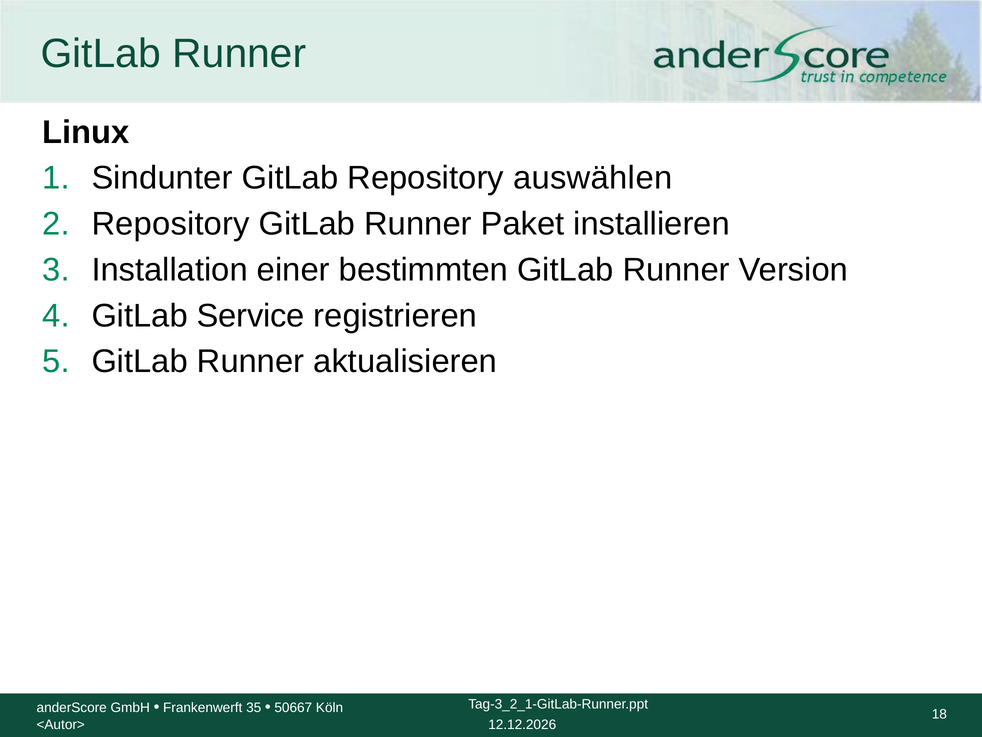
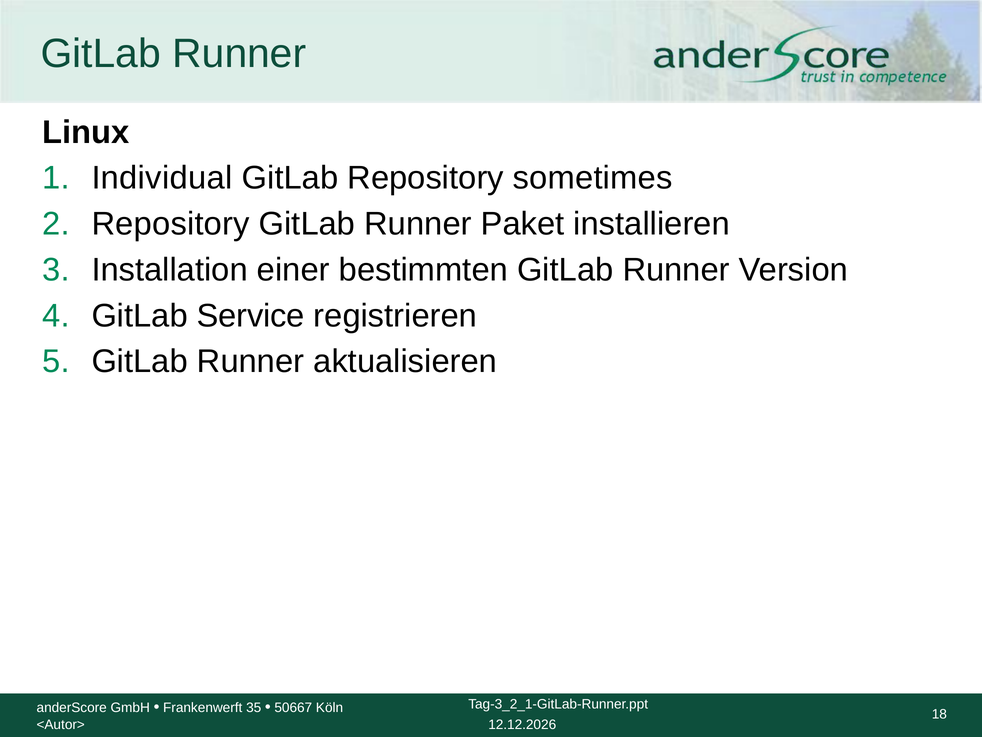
Sindunter: Sindunter -> Individual (162, 178)
auswählen: auswählen -> sometimes (593, 178)
